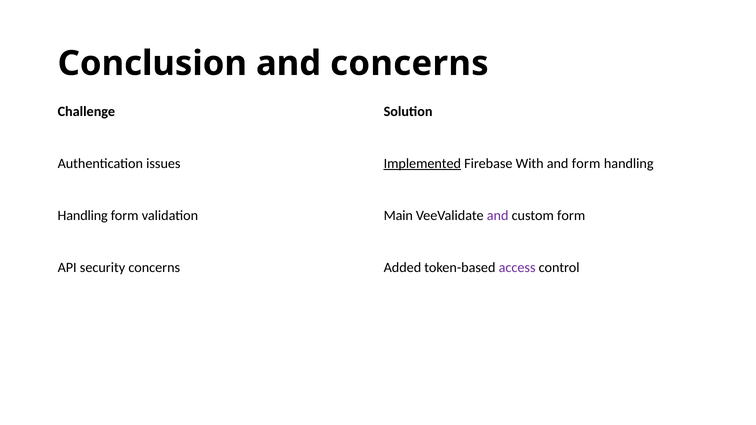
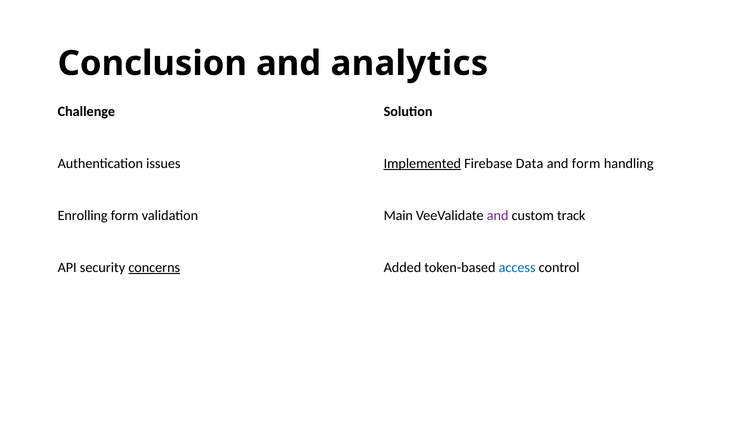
and concerns: concerns -> analytics (409, 64)
With: With -> Data (530, 164)
Handling: Handling -> Enrolling (83, 216)
custom form: form -> track (571, 216)
concerns underline: none -> present (154, 268)
access colour: purple -> blue (517, 268)
